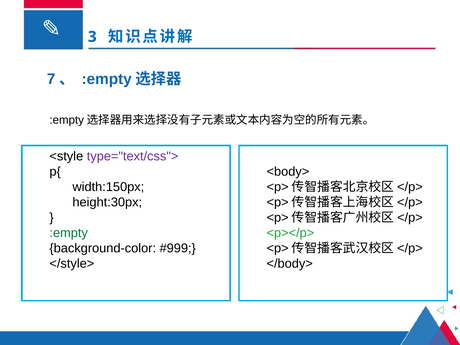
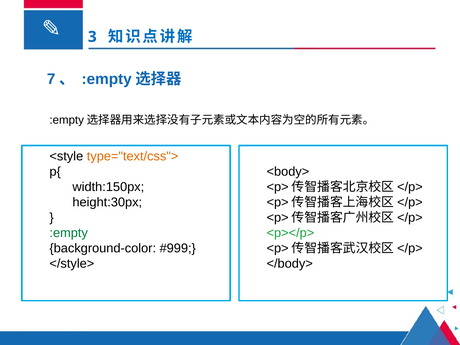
type="text/css"> colour: purple -> orange (133, 156)
